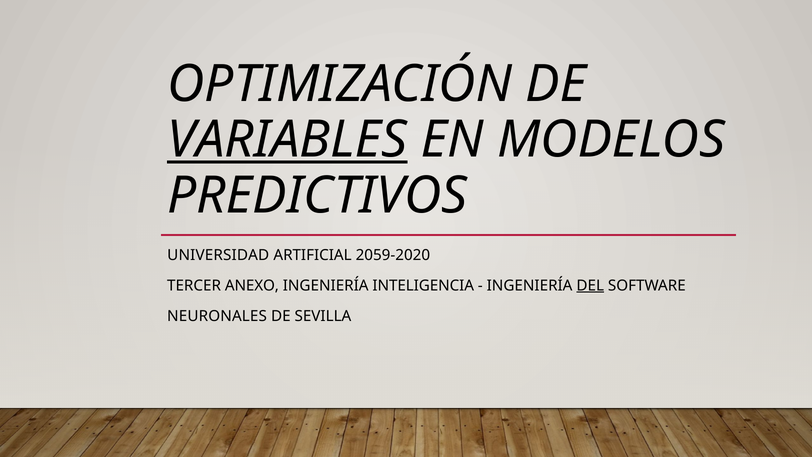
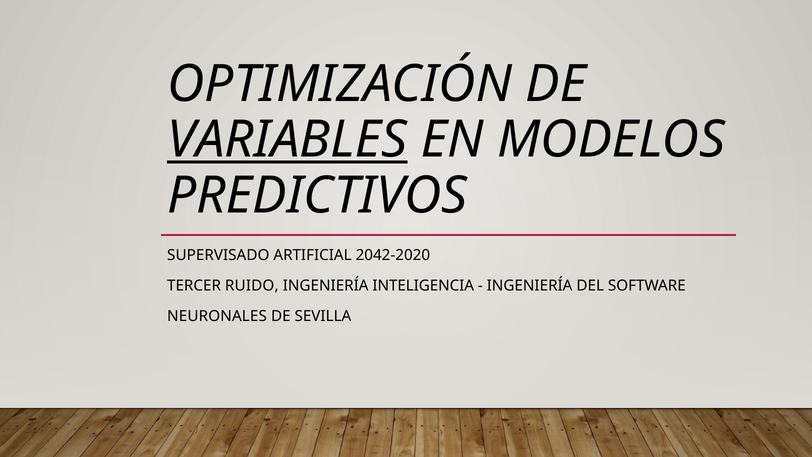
UNIVERSIDAD: UNIVERSIDAD -> SUPERVISADO (218, 255)
2059-2020: 2059-2020 -> 2042-2020 (393, 255)
ANEXO: ANEXO -> RUIDO (252, 285)
DEL underline: present -> none (590, 285)
